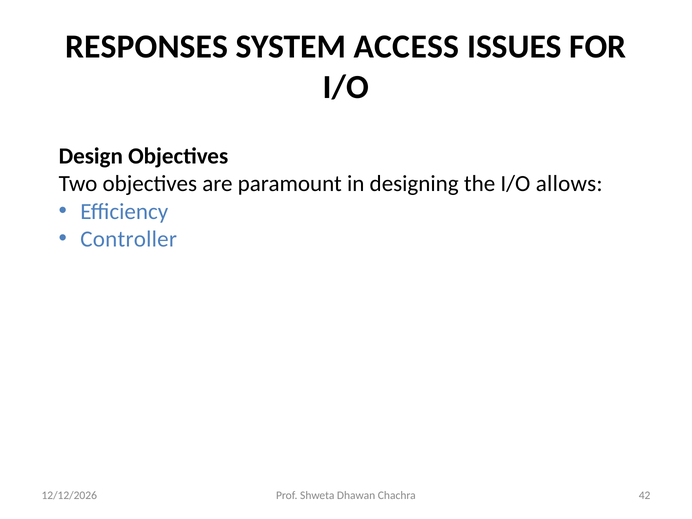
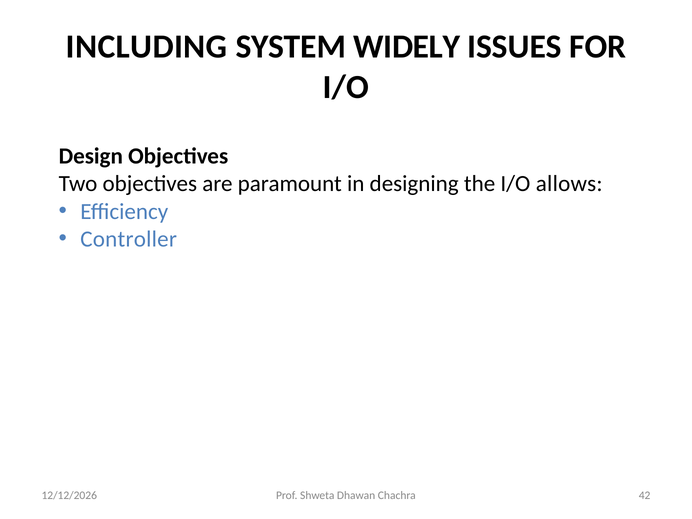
RESPONSES: RESPONSES -> INCLUDING (147, 47)
ACCESS: ACCESS -> WIDELY (407, 47)
